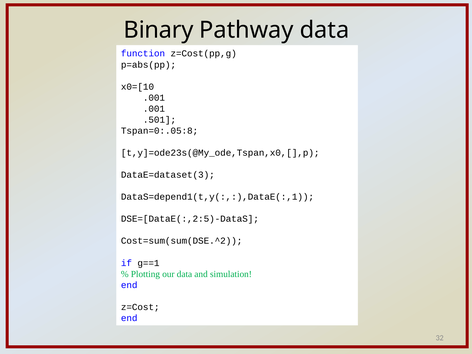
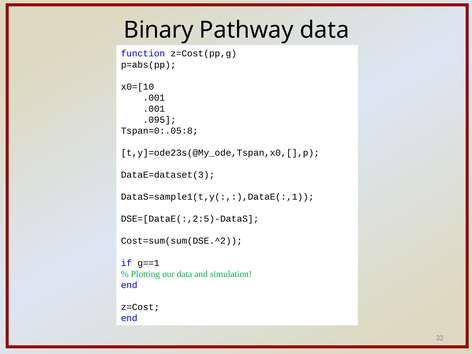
.501: .501 -> .095 (159, 120)
DataS=depend1(t,y(:,:),DataE(:,1: DataS=depend1(t,y(:,:),DataE(:,1 -> DataS=sample1(t,y(:,:),DataE(:,1 (217, 197)
